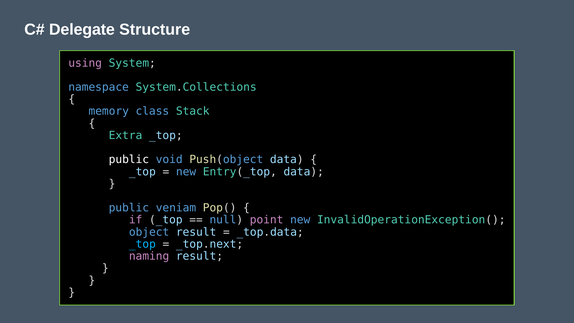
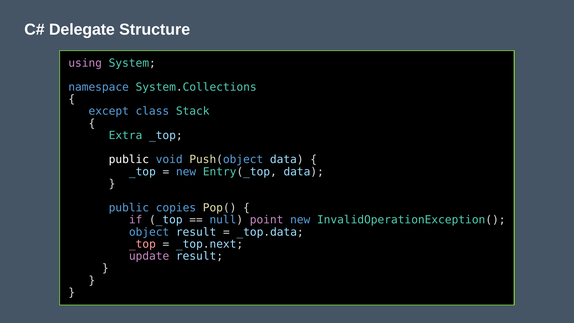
memory: memory -> except (109, 111)
veniam: veniam -> copies (176, 208)
_top colour: light blue -> pink (142, 244)
naming: naming -> update (149, 256)
